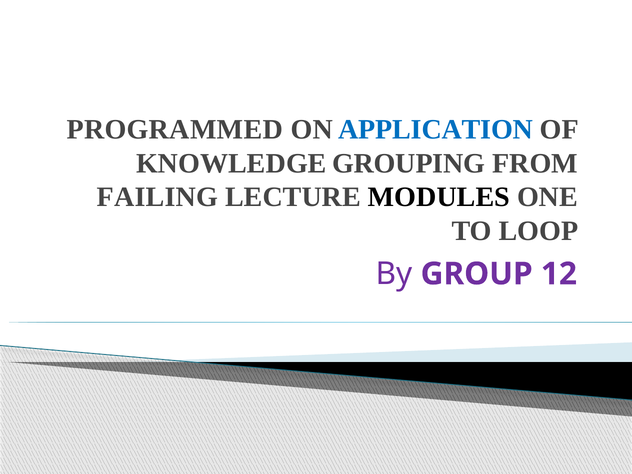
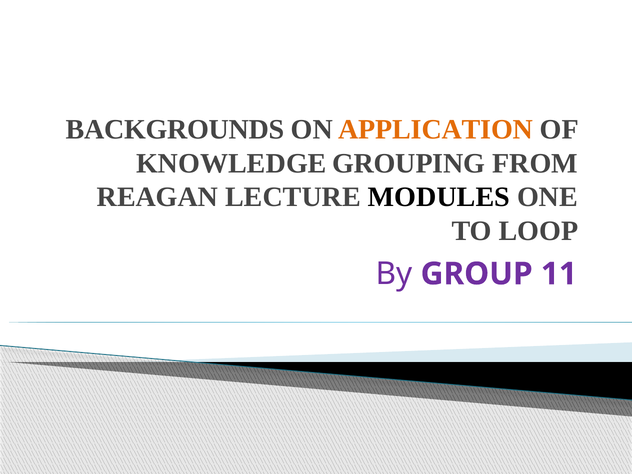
PROGRAMMED: PROGRAMMED -> BACKGROUNDS (175, 130)
APPLICATION colour: blue -> orange (436, 130)
FAILING: FAILING -> REAGAN (158, 197)
12: 12 -> 11 (559, 274)
